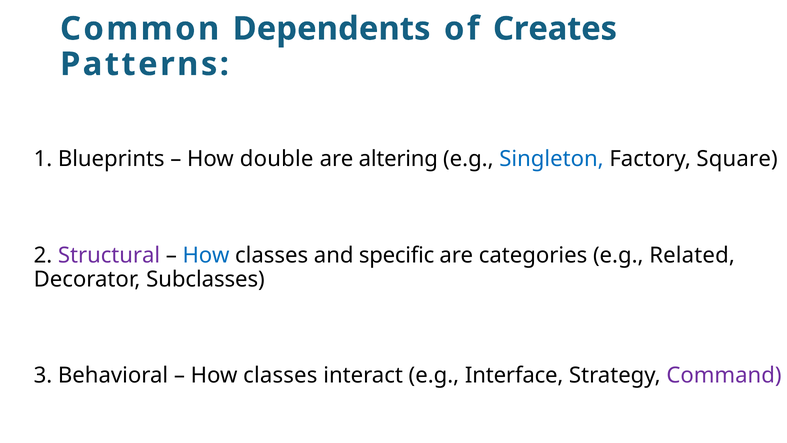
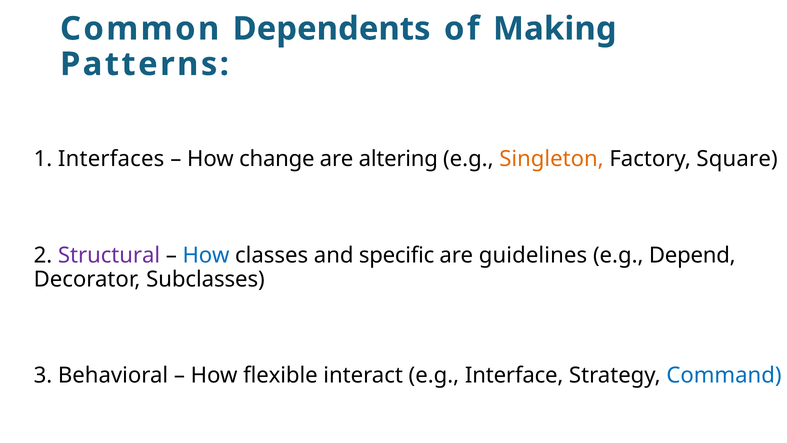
Creates: Creates -> Making (555, 29)
Blueprints: Blueprints -> Interfaces (111, 159)
double: double -> change (277, 159)
Singleton colour: blue -> orange (552, 159)
categories: categories -> guidelines (533, 255)
Related: Related -> Depend (692, 255)
classes: classes -> flexible (280, 375)
Command colour: purple -> blue (724, 375)
